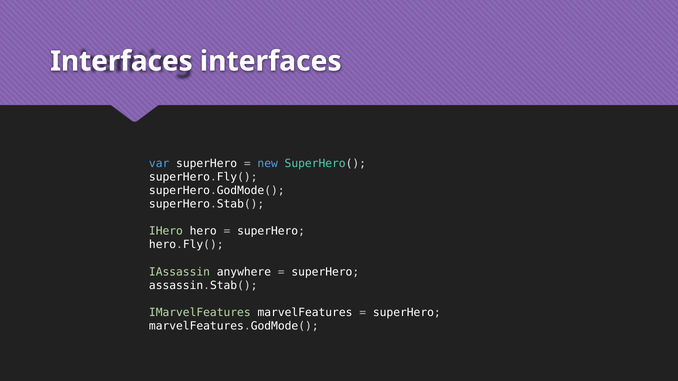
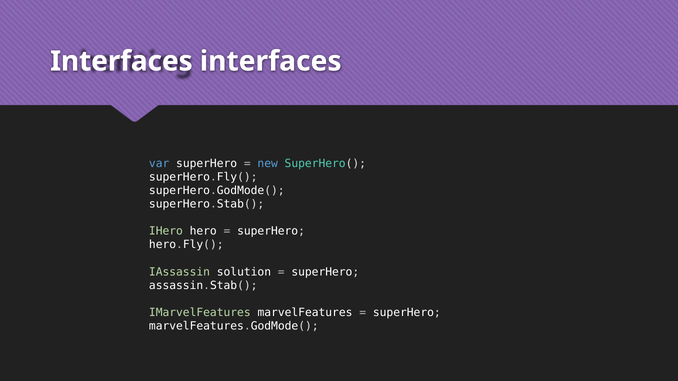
anywhere: anywhere -> solution (244, 272)
